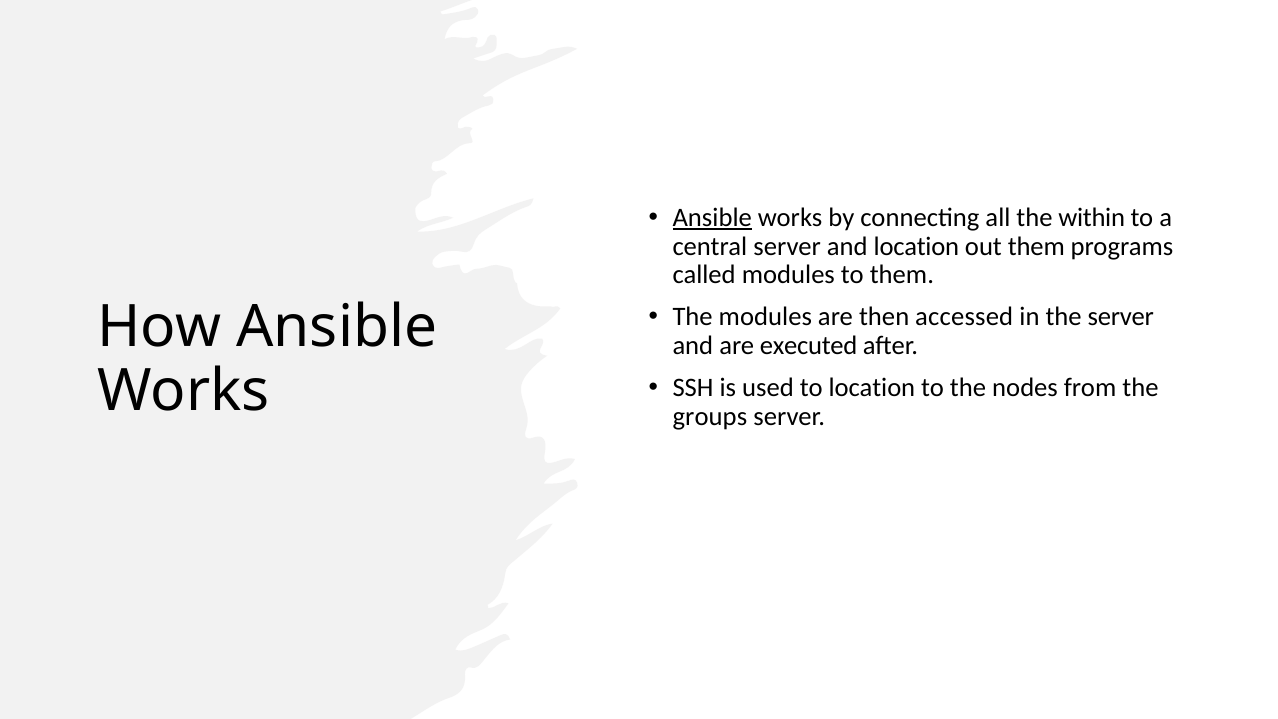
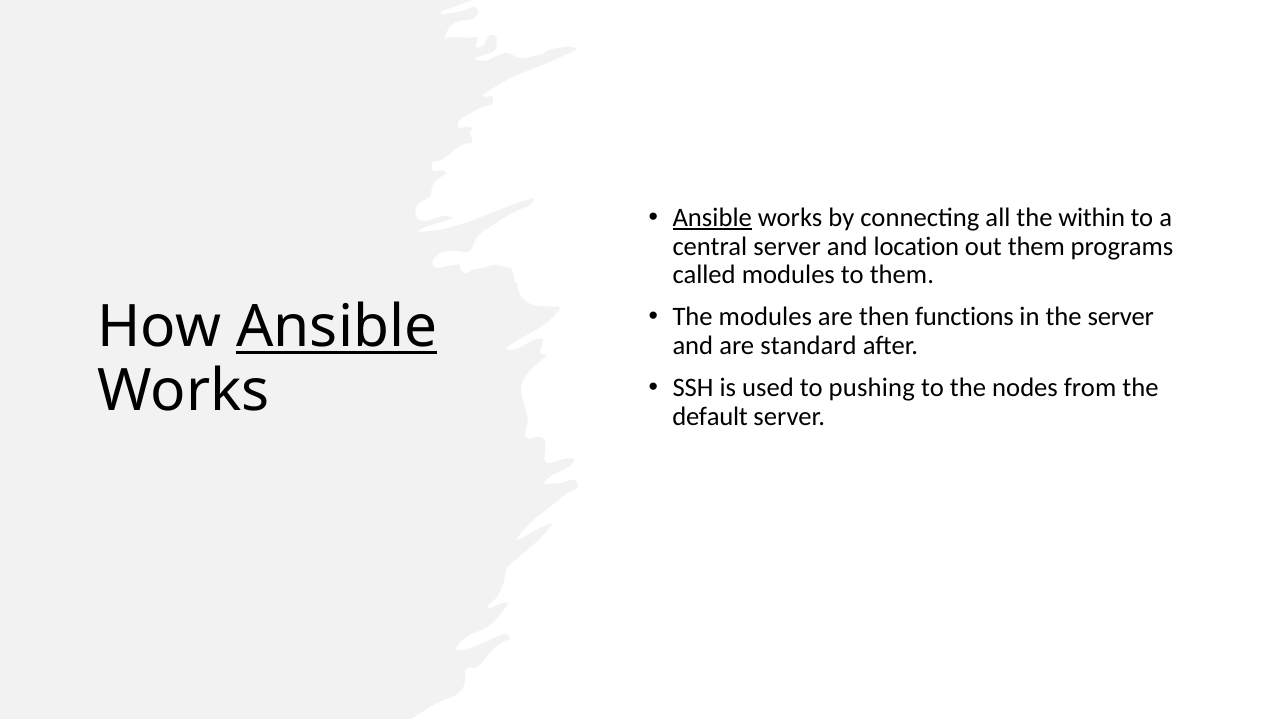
accessed: accessed -> functions (964, 317)
Ansible underline: none -> present (337, 327)
executed: executed -> standard (808, 346)
to location: location -> pushing (872, 388)
groups: groups -> default (710, 417)
